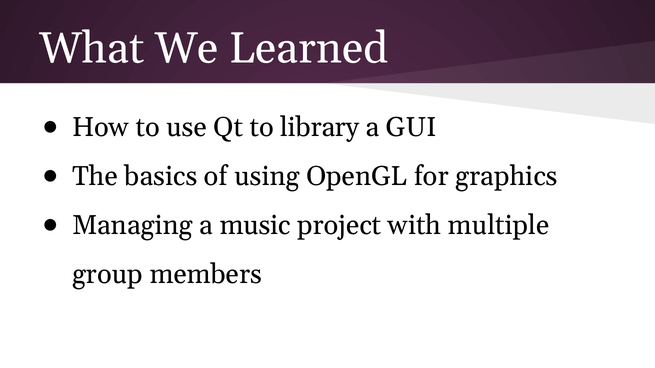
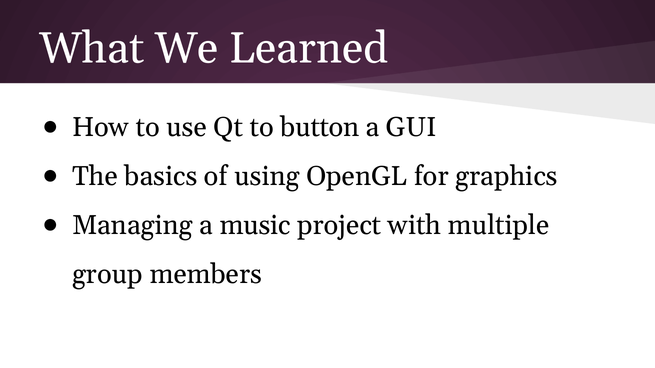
library: library -> button (320, 127)
